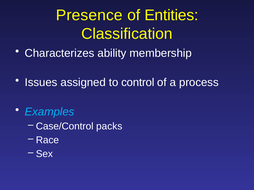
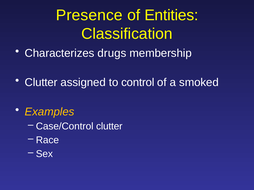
ability: ability -> drugs (112, 53)
Issues: Issues -> Clutter (41, 83)
process: process -> smoked (199, 83)
Examples colour: light blue -> yellow (50, 112)
Case/Control packs: packs -> clutter (109, 127)
